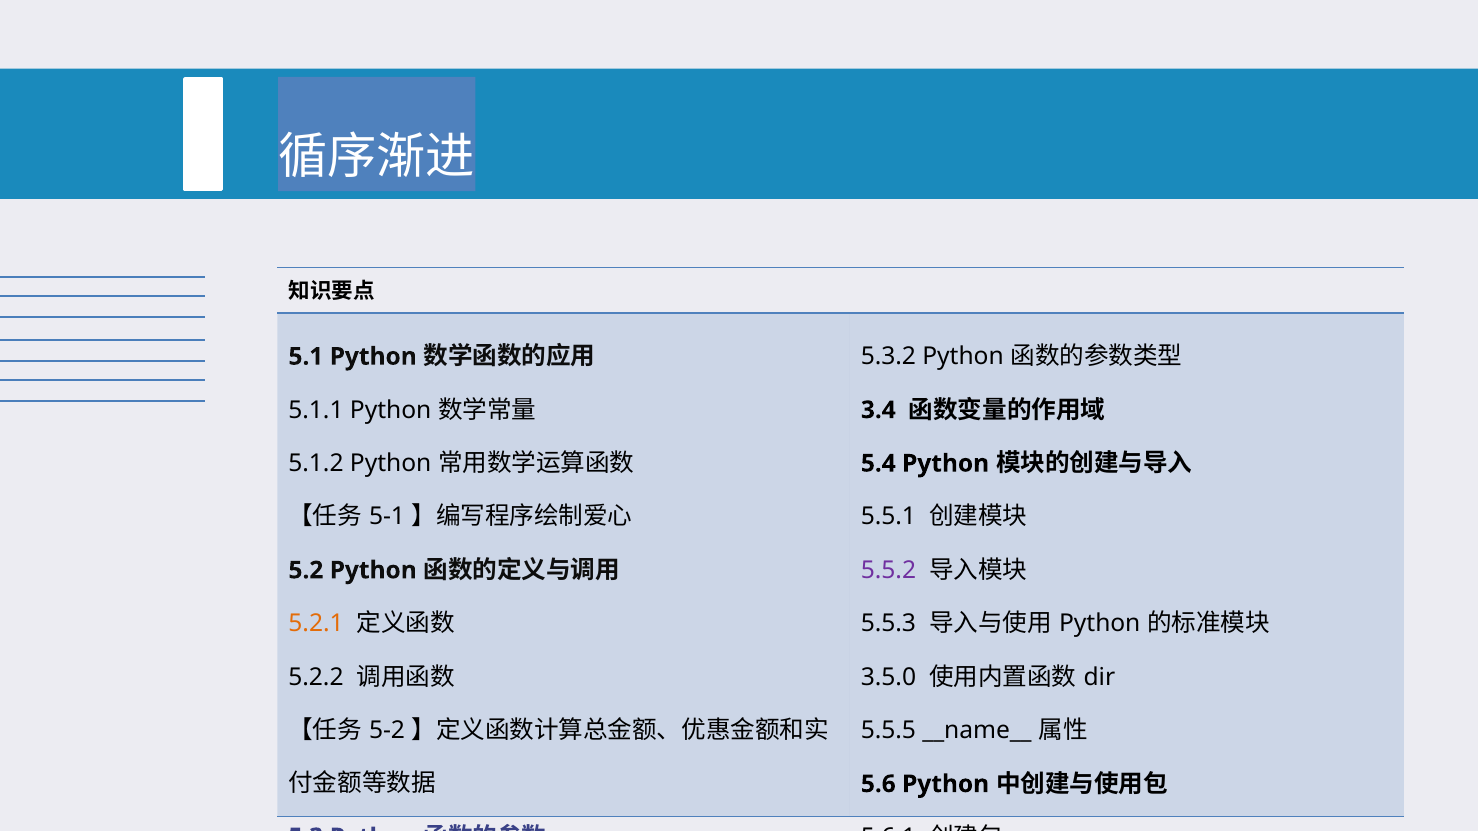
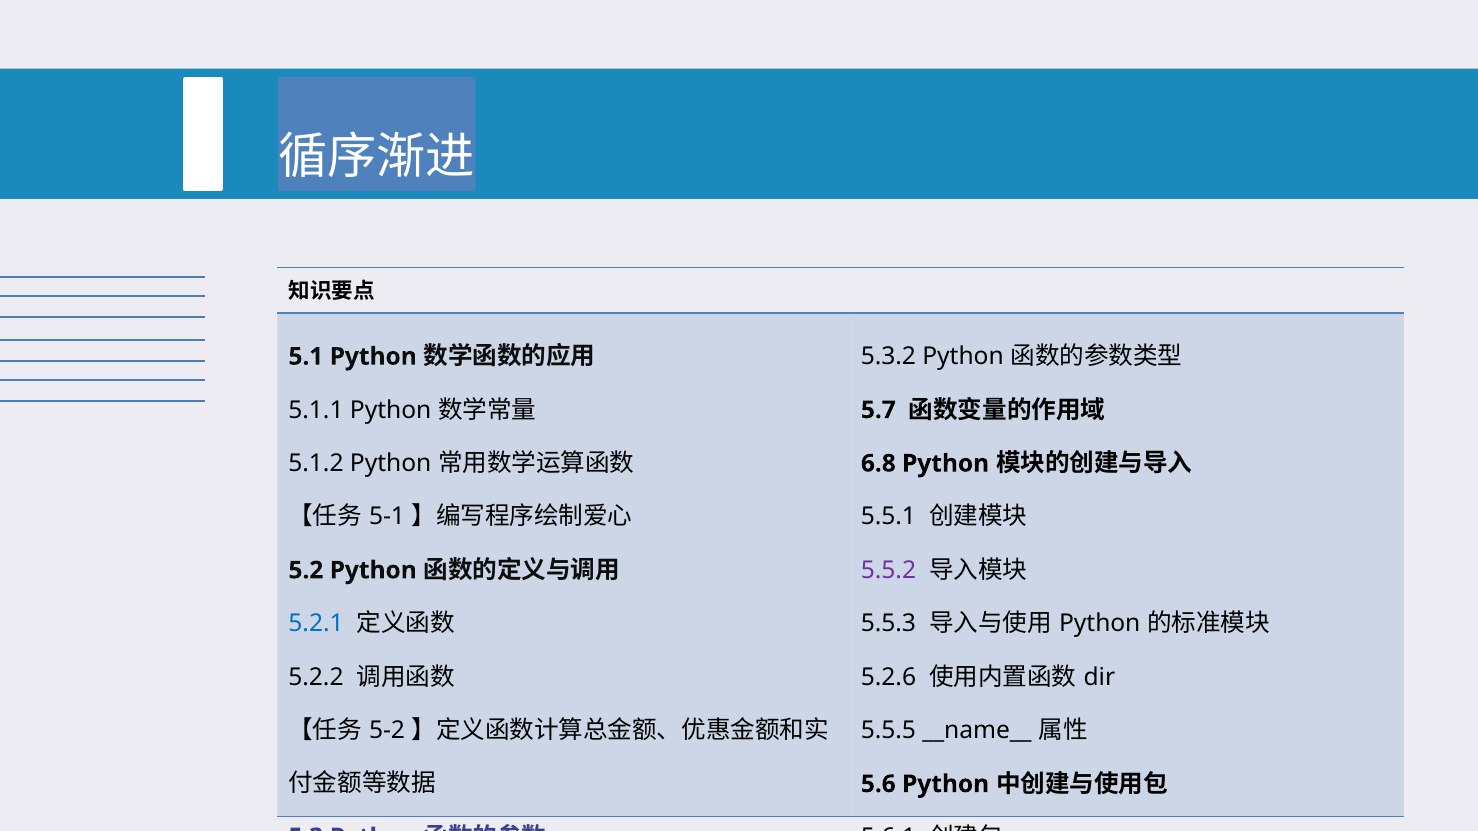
3.4: 3.4 -> 5.7 (878, 410)
5.4: 5.4 -> 6.8 (878, 463)
5.2.1 colour: orange -> blue (316, 624)
3.5.0: 3.5.0 -> 5.2.6 (888, 677)
